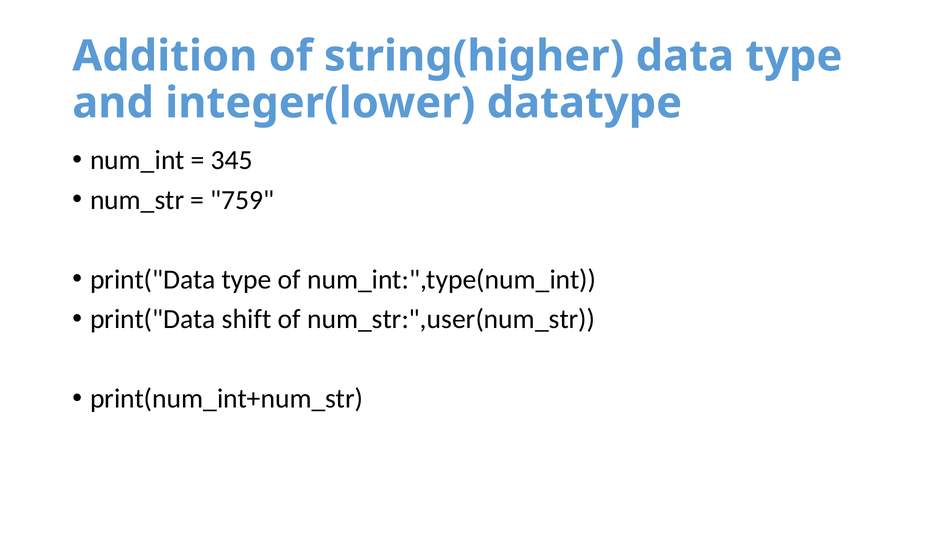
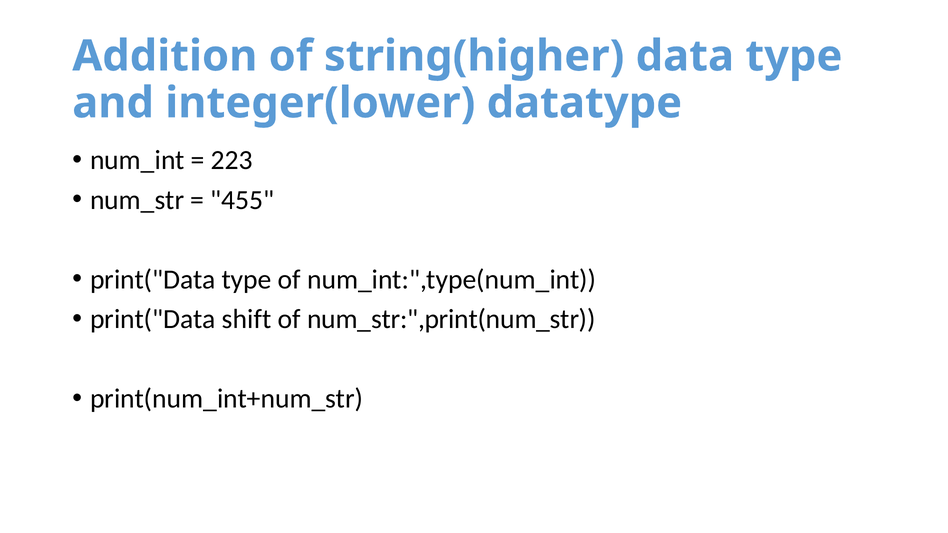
345: 345 -> 223 (232, 160)
759: 759 -> 455 (242, 200)
num_str:",user(num_str: num_str:",user(num_str -> num_str:",print(num_str (451, 319)
